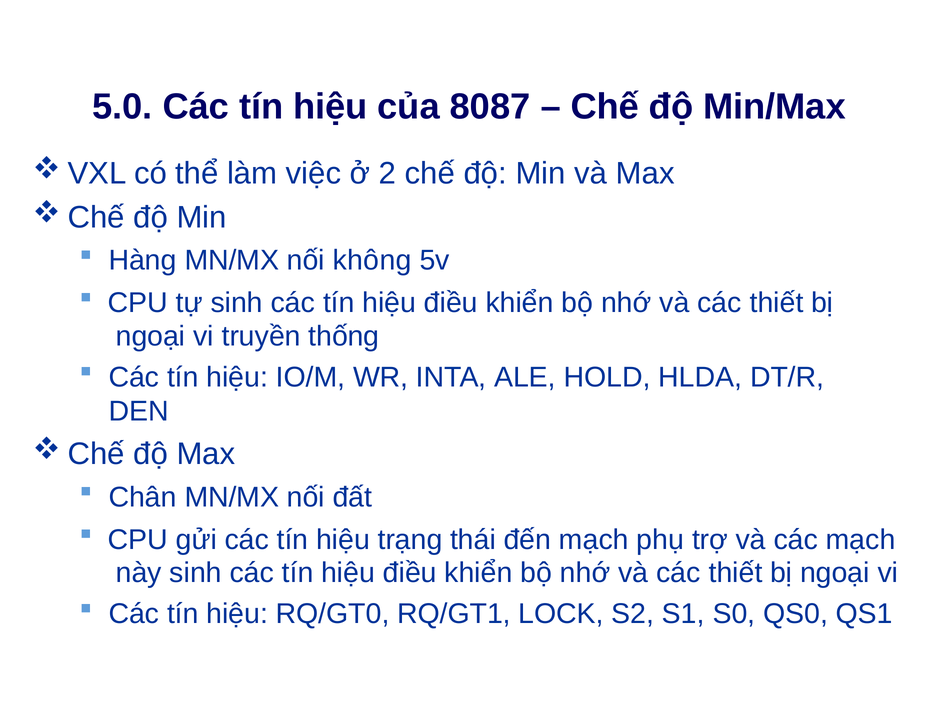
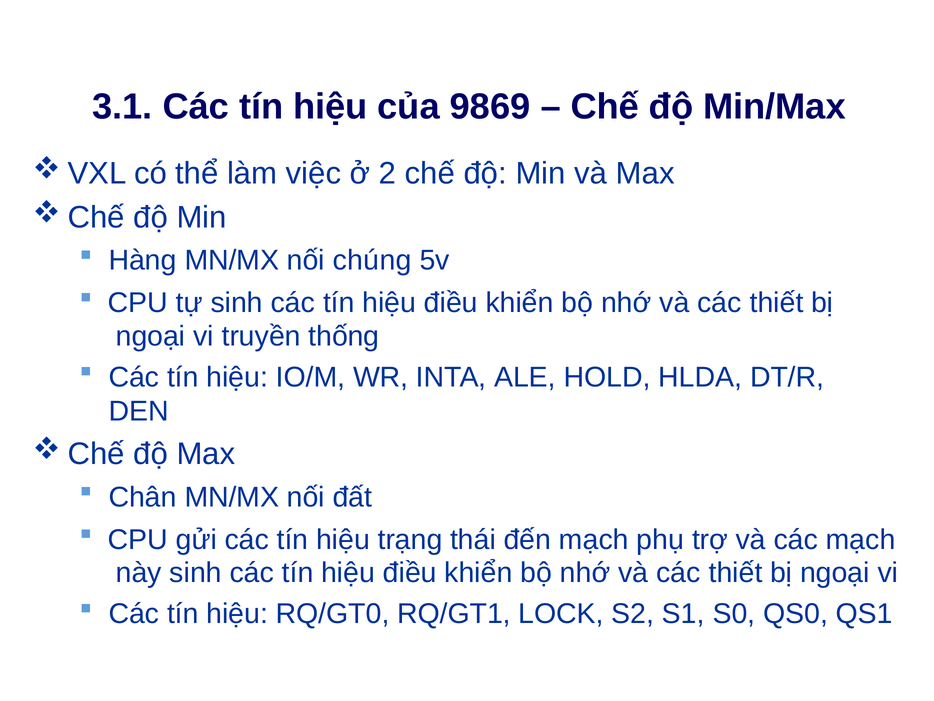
5.0: 5.0 -> 3.1 (122, 107)
8087: 8087 -> 9869 (490, 107)
không: không -> chúng (372, 260)
